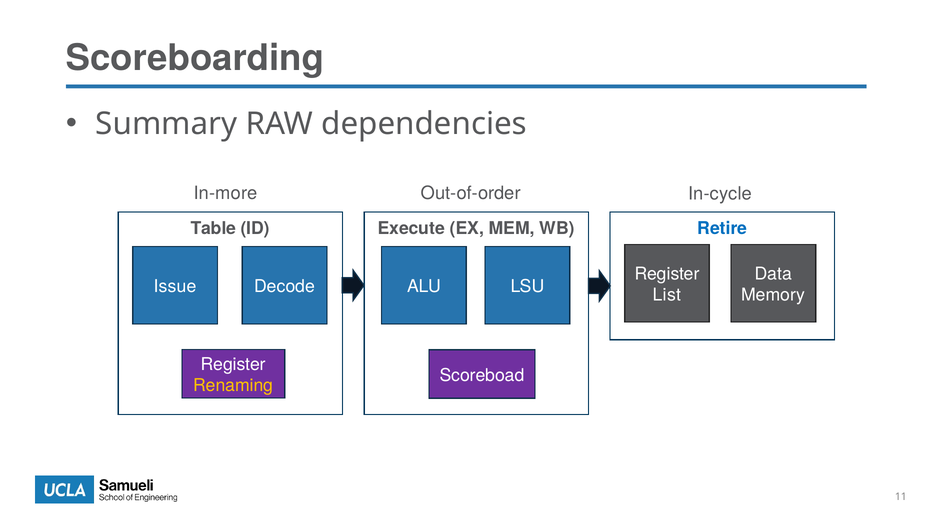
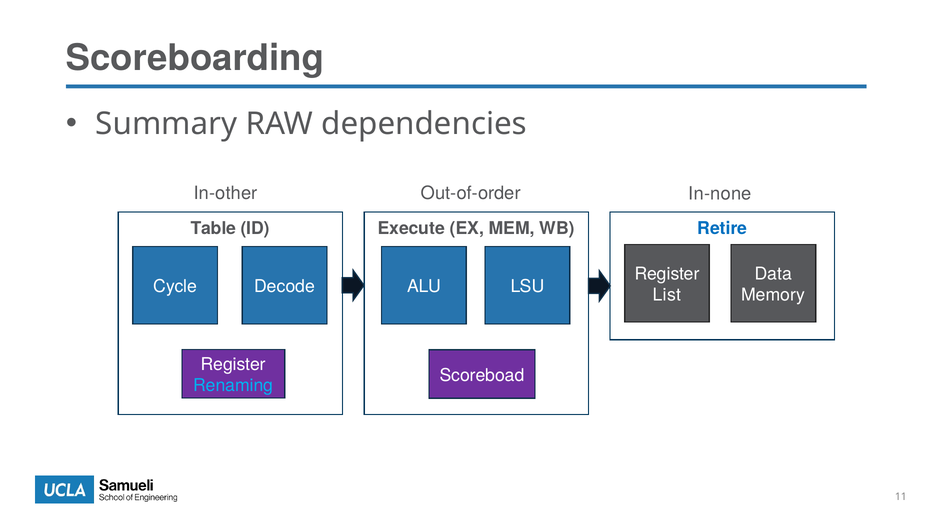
In-more: In-more -> In-other (226, 193)
In-cycle: In-cycle -> In-none (720, 194)
Issue: Issue -> Cycle (175, 286)
Renaming colour: yellow -> light blue (233, 385)
